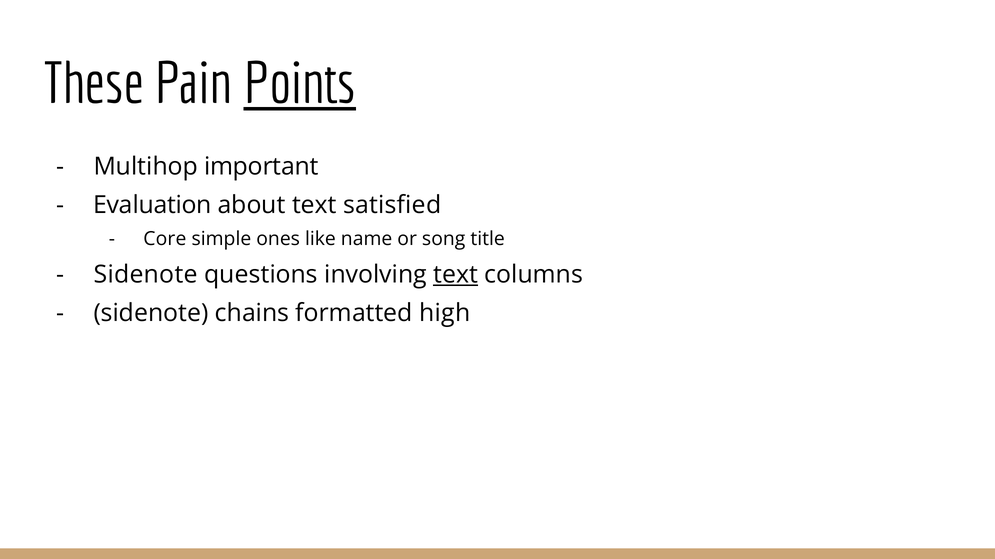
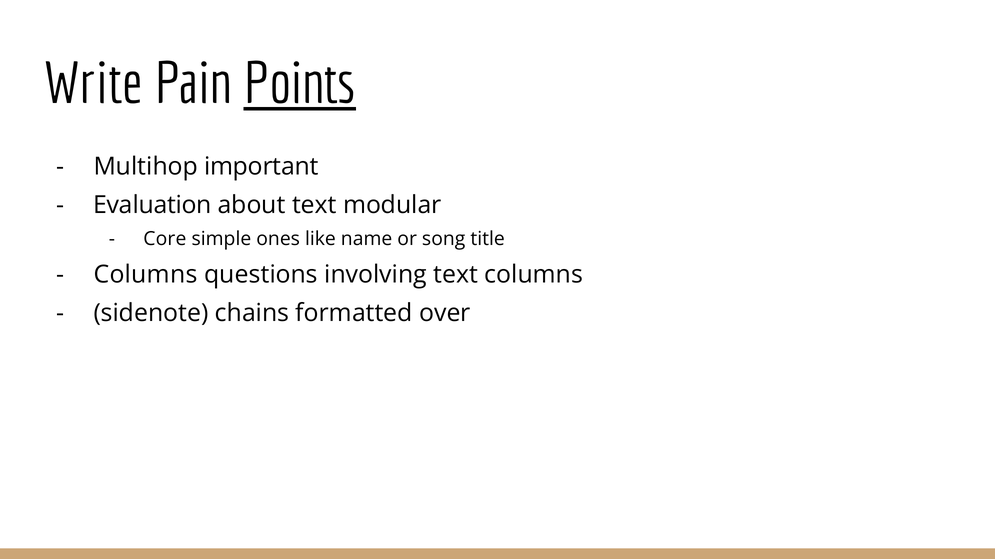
These: These -> Write (93, 84)
satisfied: satisfied -> modular (392, 206)
Sidenote: Sidenote -> Columns (146, 275)
text underline: present -> none (456, 275)
high: high -> over (445, 314)
